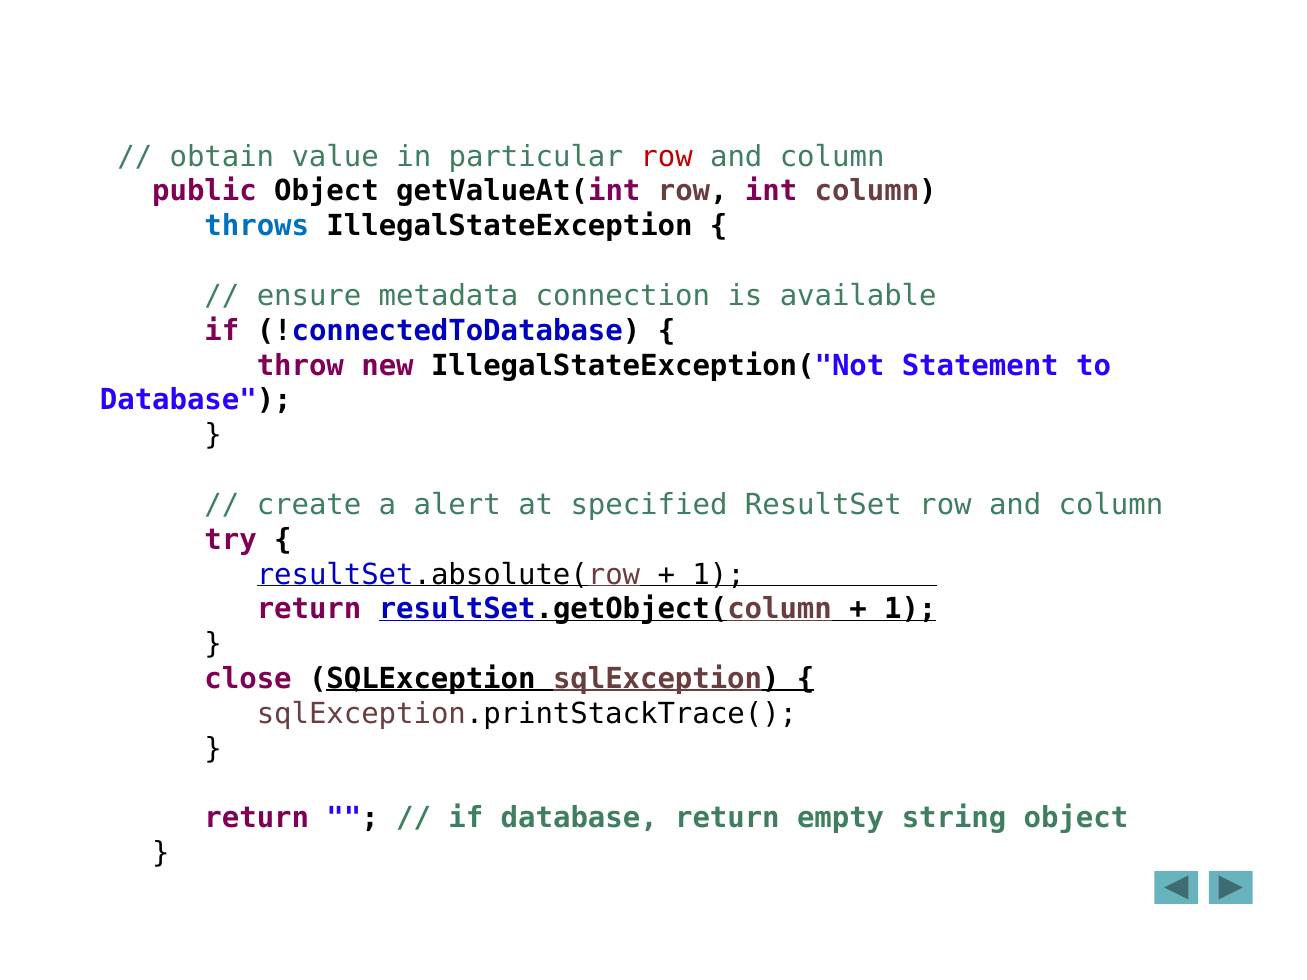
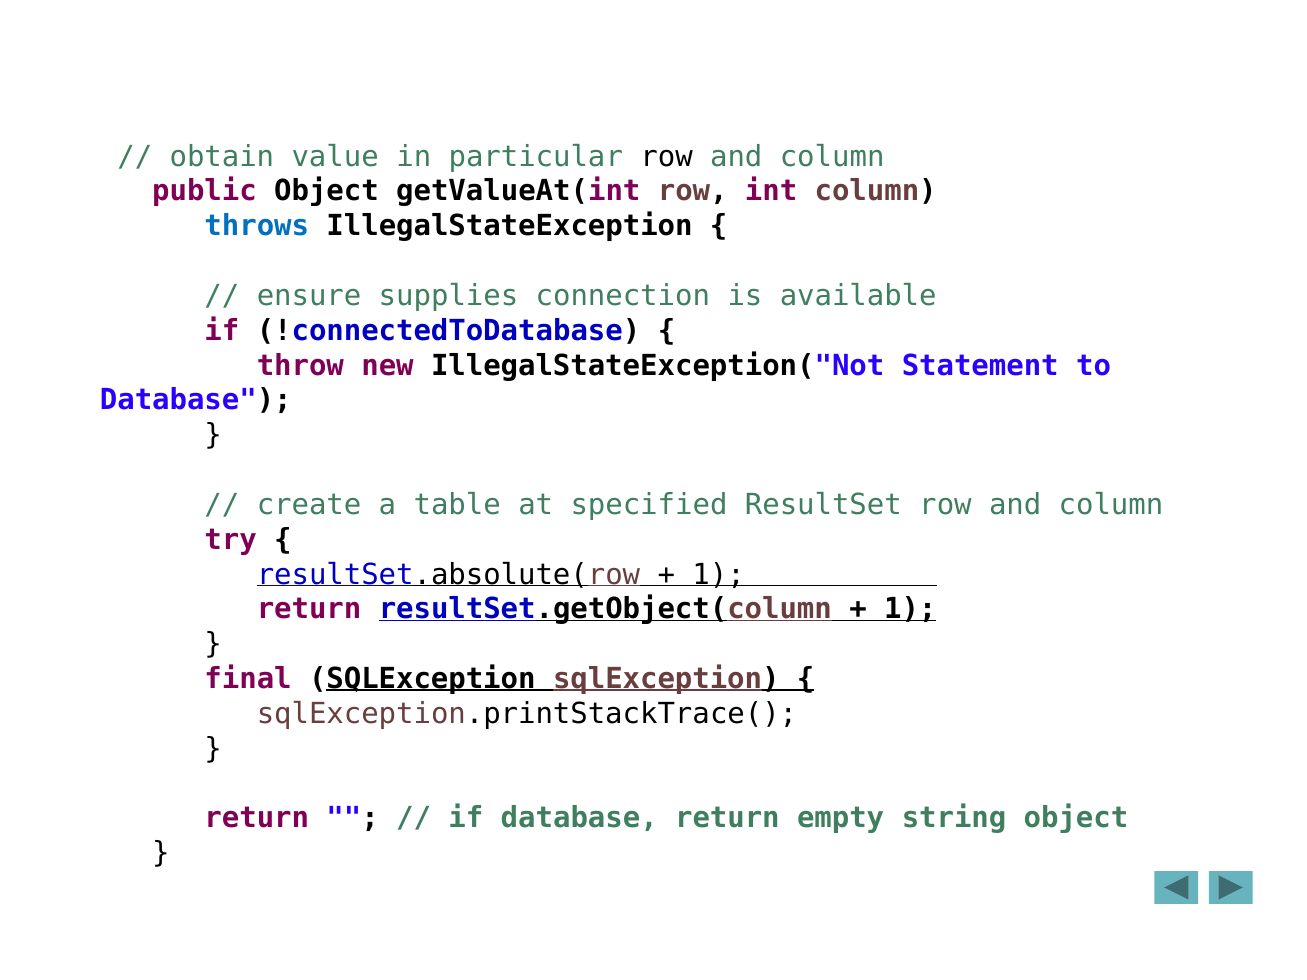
row colour: red -> black (667, 157)
metadata: metadata -> supplies (449, 296)
alert: alert -> table (457, 505)
close: close -> final (248, 679)
